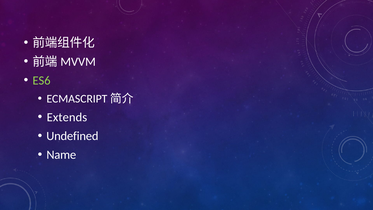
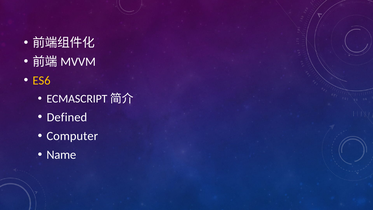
ES6 colour: light green -> yellow (42, 80)
Extends: Extends -> Defined (67, 117)
Undefined: Undefined -> Computer (72, 136)
